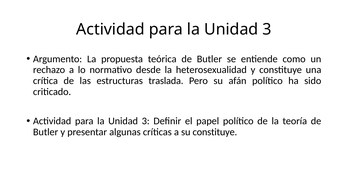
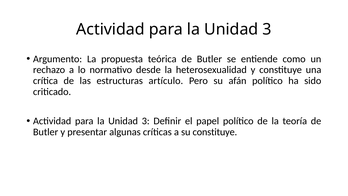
traslada: traslada -> artículo (166, 81)
